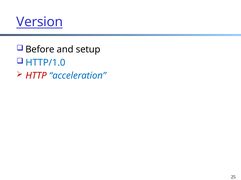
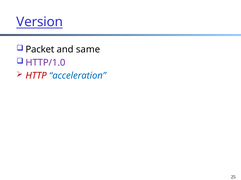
Before: Before -> Packet (40, 50)
setup: setup -> same (88, 50)
HTTP/1.0 colour: blue -> purple (45, 63)
